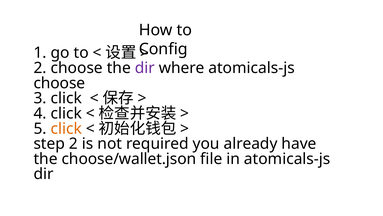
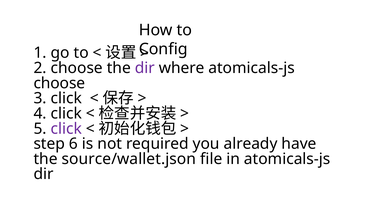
click colour: orange -> purple (66, 128)
step 2: 2 -> 6 (73, 143)
choose/wallet.json: choose/wallet.json -> source/wallet.json (129, 159)
